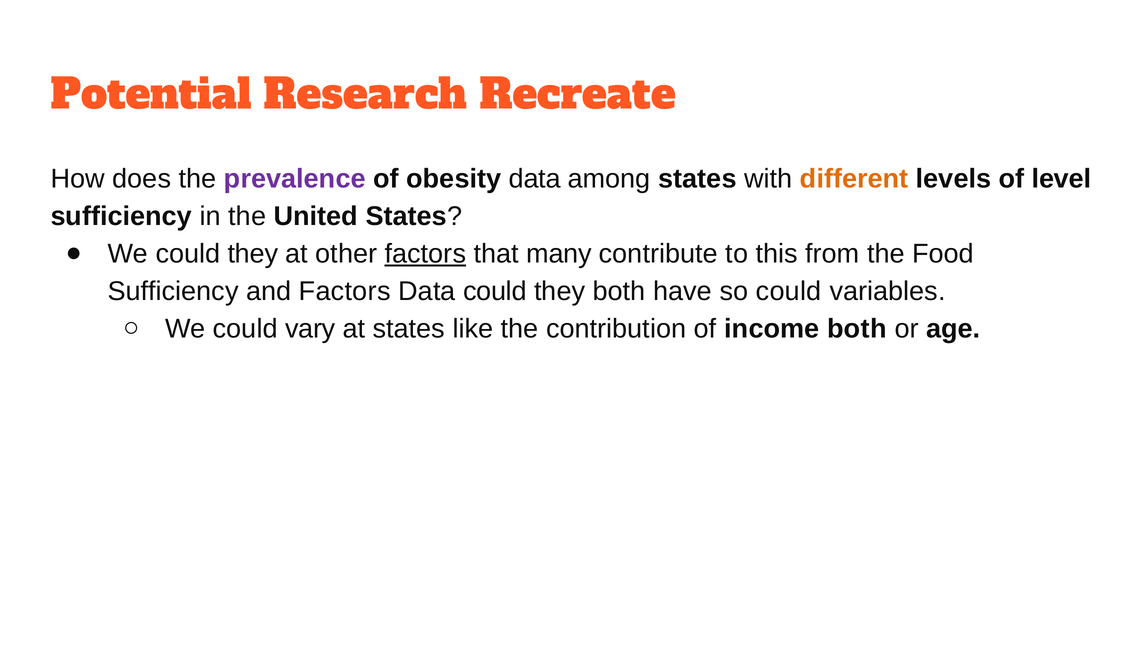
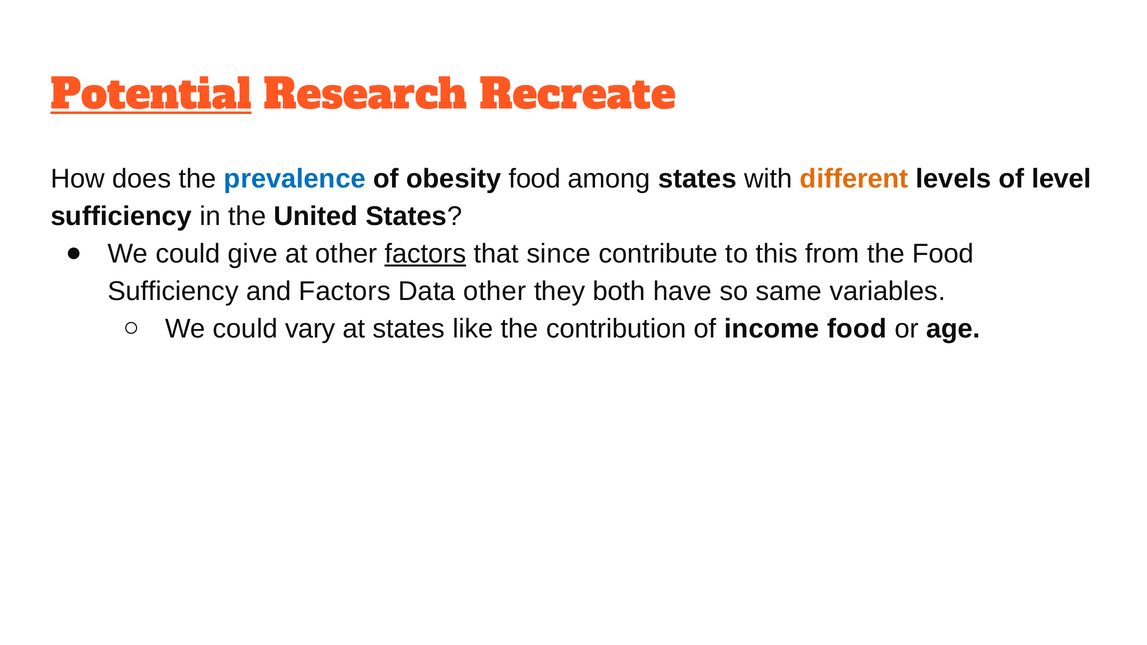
Potential underline: none -> present (151, 95)
prevalence colour: purple -> blue (295, 179)
obesity data: data -> food (535, 179)
We could they: they -> give (253, 254)
many: many -> since (559, 254)
Data could: could -> other (495, 291)
so could: could -> same (789, 291)
income both: both -> food (857, 329)
